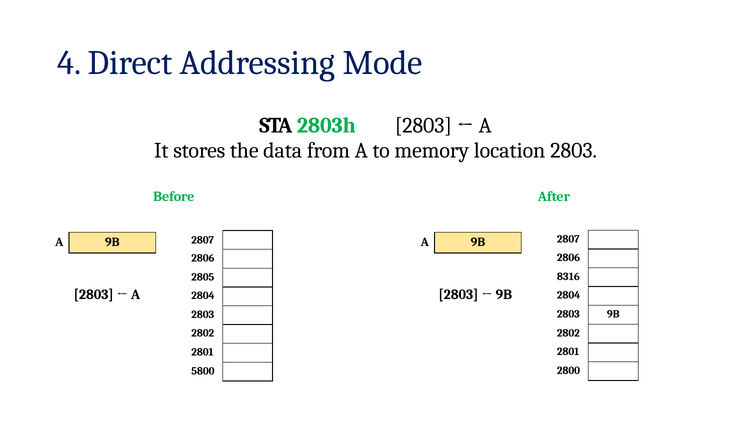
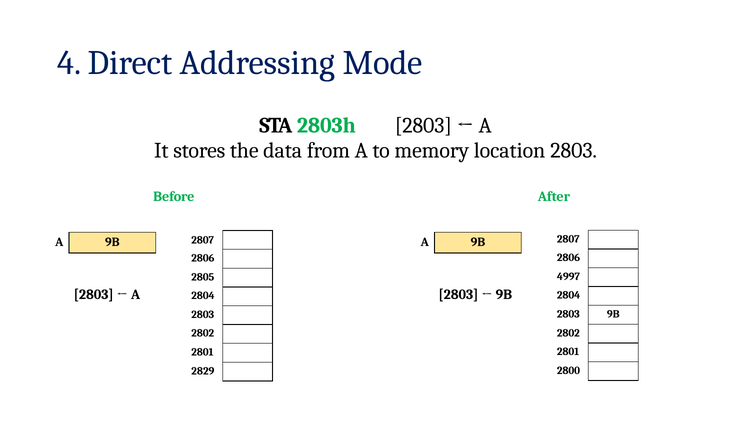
8316: 8316 -> 4997 (568, 276)
5800: 5800 -> 2829 (203, 370)
